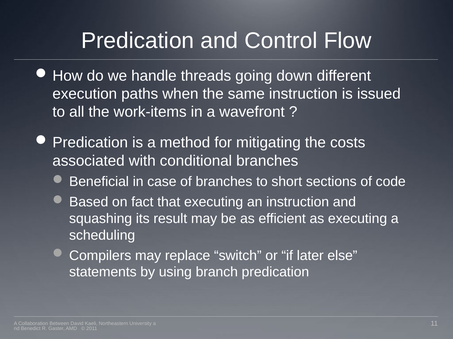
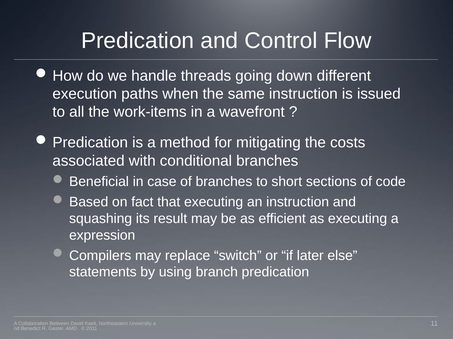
scheduling: scheduling -> expression (102, 236)
